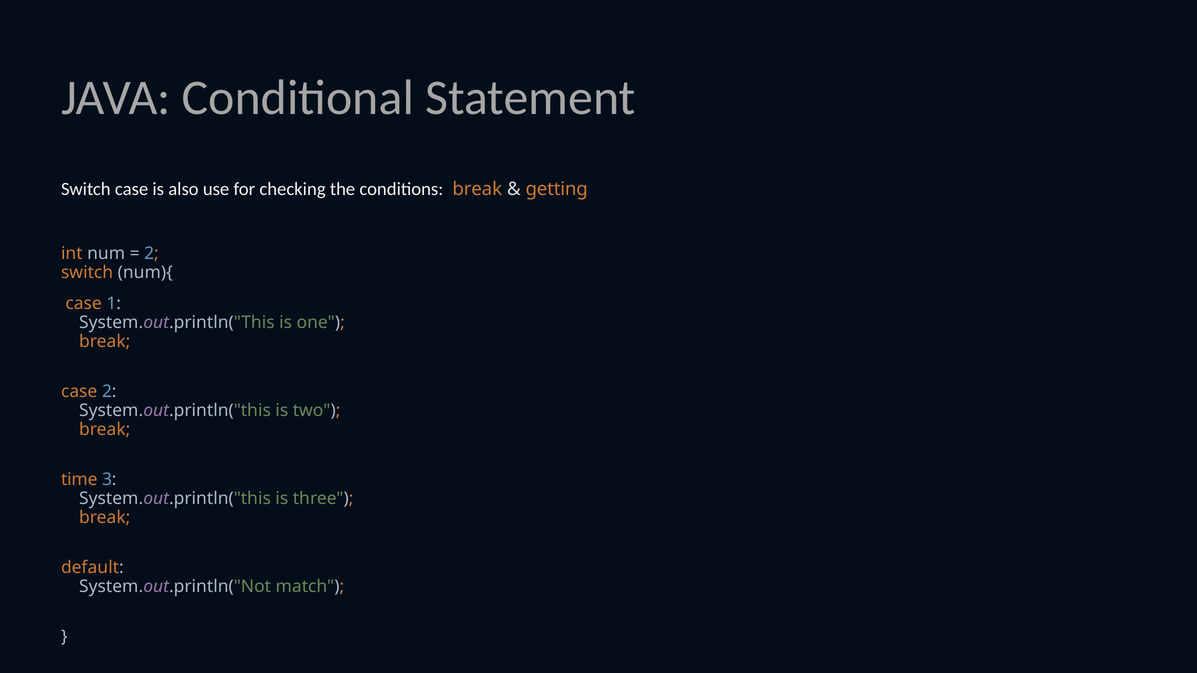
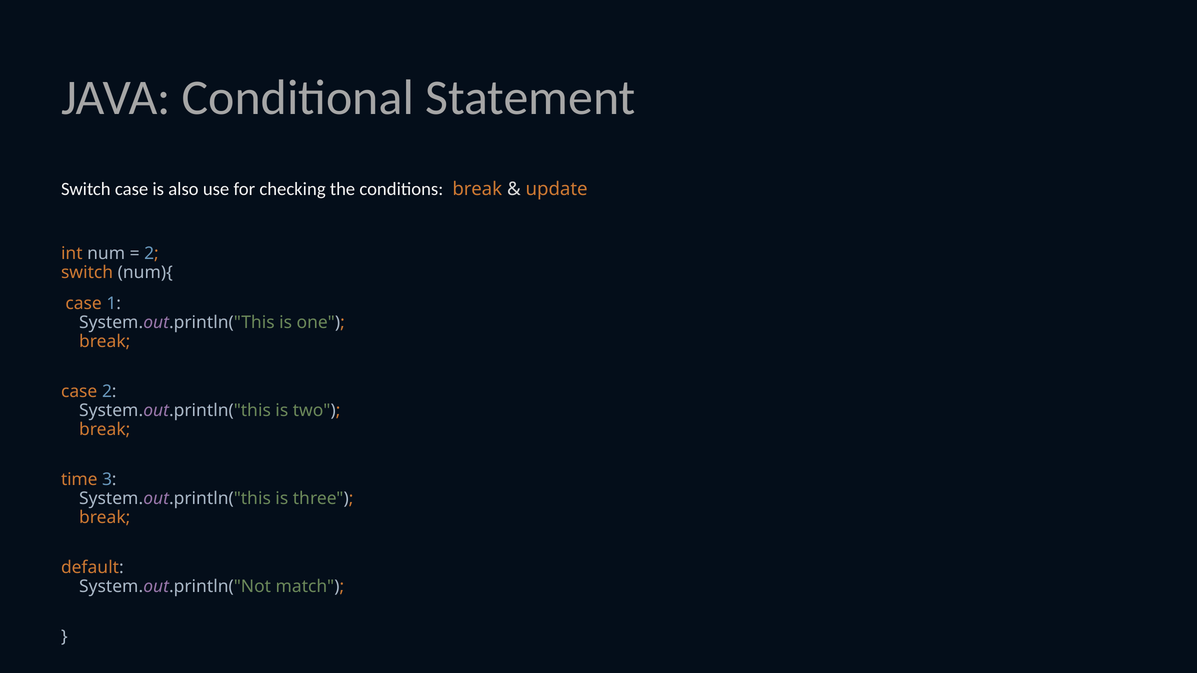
getting: getting -> update (557, 189)
